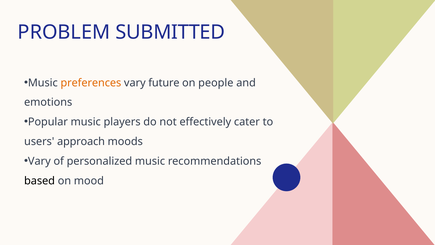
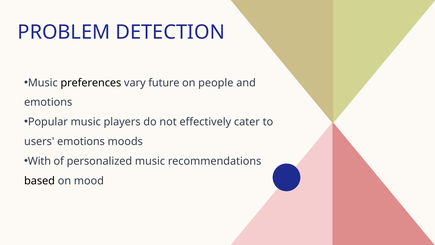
SUBMITTED: SUBMITTED -> DETECTION (170, 32)
preferences colour: orange -> black (91, 83)
users approach: approach -> emotions (81, 141)
Vary: Vary -> With (39, 161)
